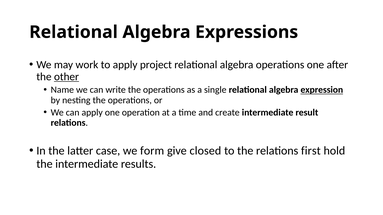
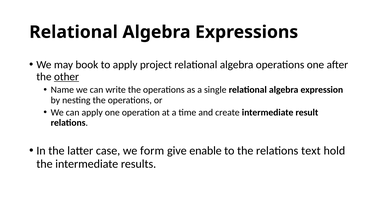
work: work -> book (87, 65)
expression underline: present -> none (322, 90)
closed: closed -> enable (206, 151)
first: first -> text (311, 151)
